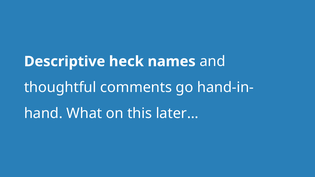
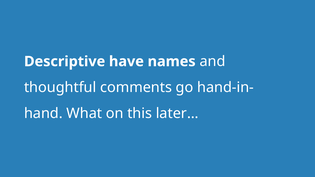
heck: heck -> have (126, 62)
